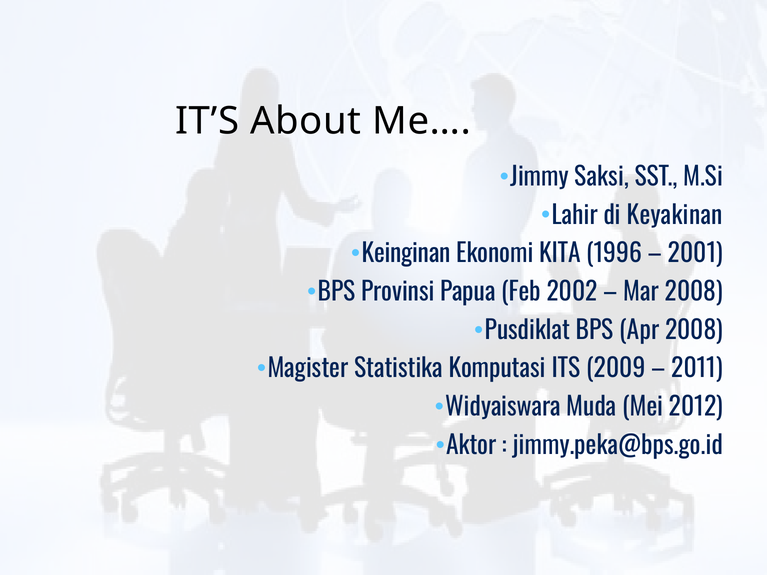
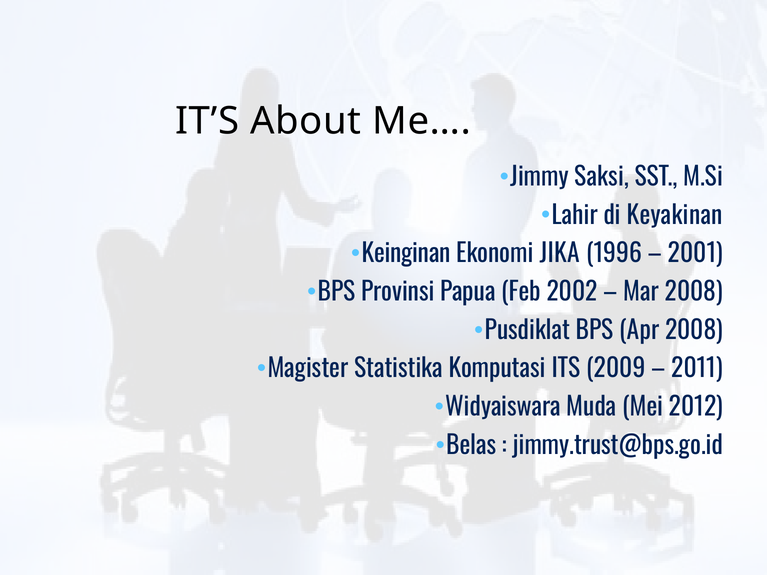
KITA: KITA -> JIKA (560, 254)
Aktor: Aktor -> Belas (471, 446)
jimmy.peka@bps.go.id: jimmy.peka@bps.go.id -> jimmy.trust@bps.go.id (618, 446)
